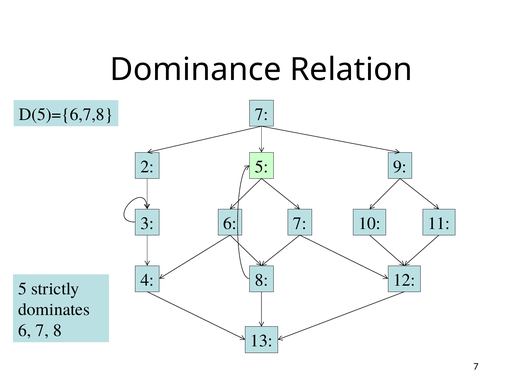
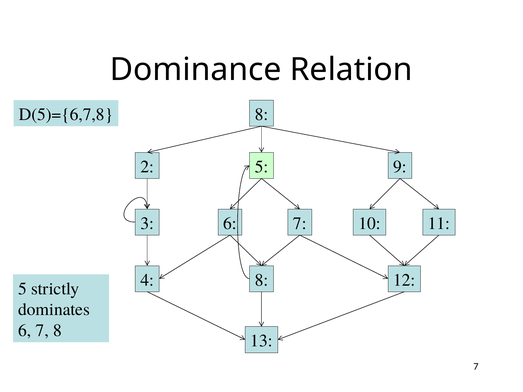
7: 7 -> 8 (261, 114)
